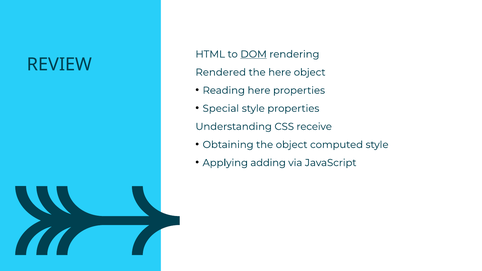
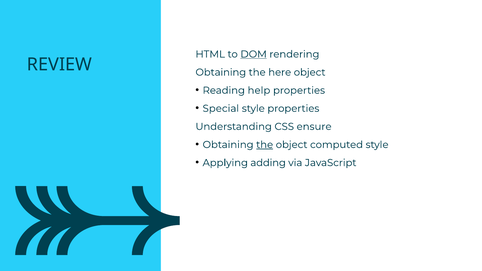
Rendered: Rendered -> Obtaining (221, 72)
Reading here: here -> help (259, 90)
receive: receive -> ensure (314, 127)
the underline: none -> present (265, 145)
